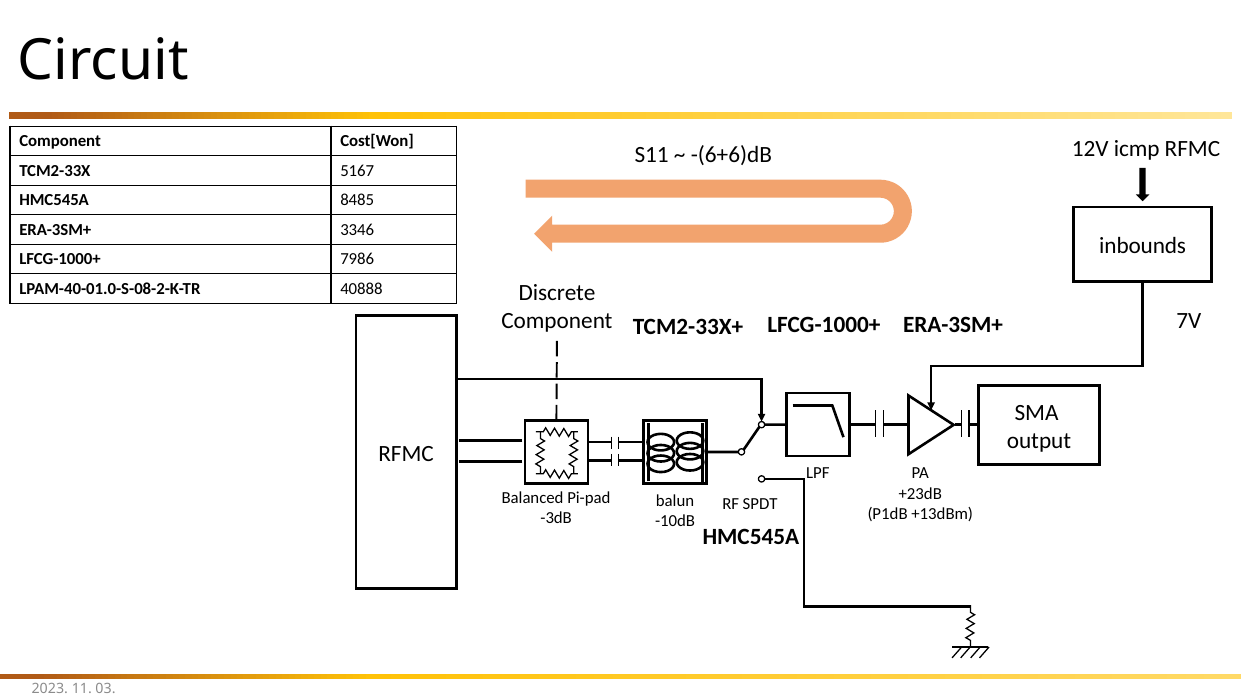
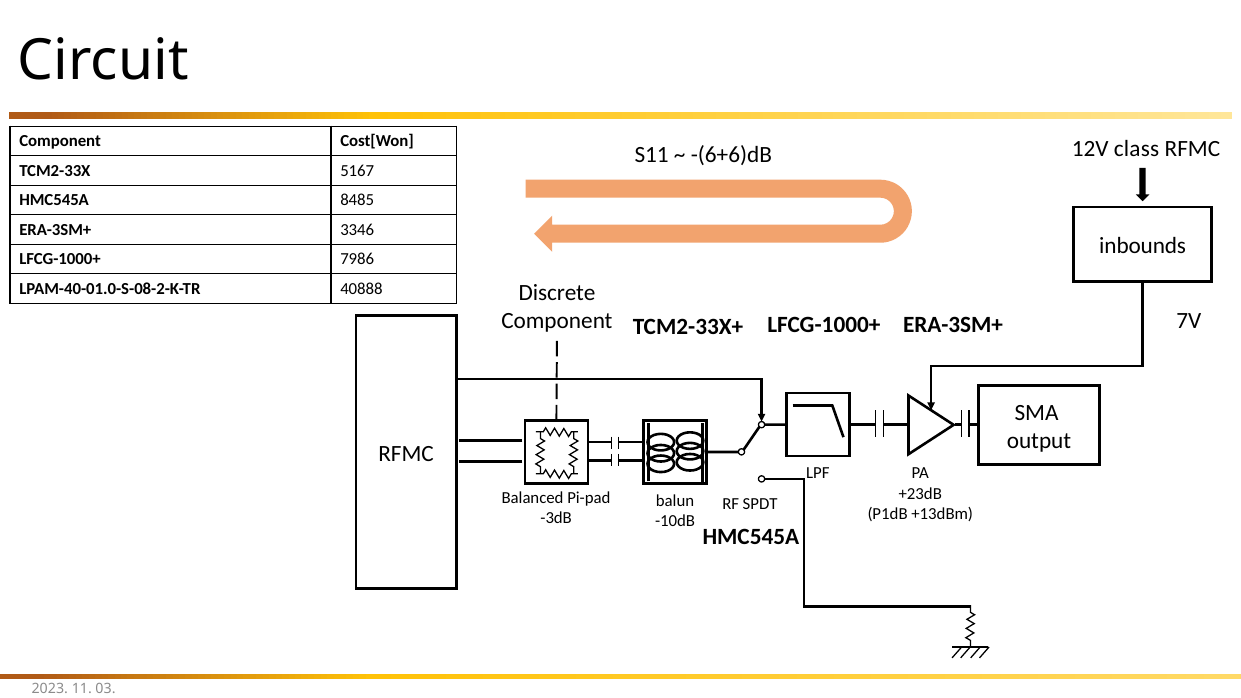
icmp: icmp -> class (1137, 149)
